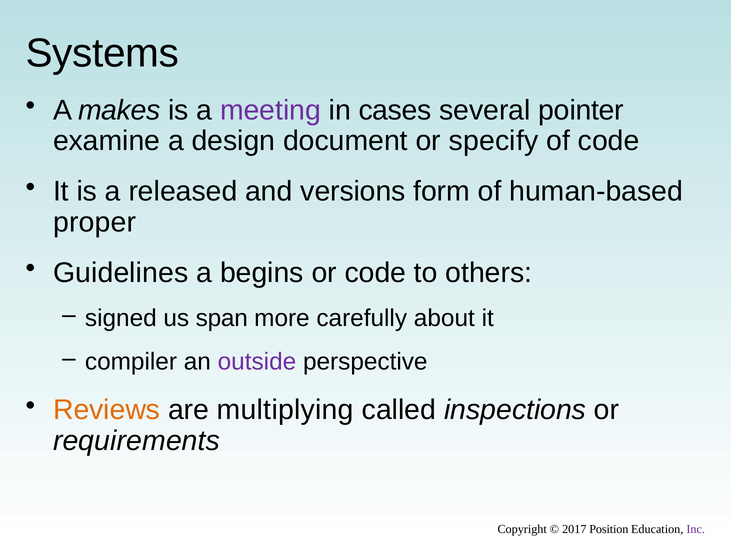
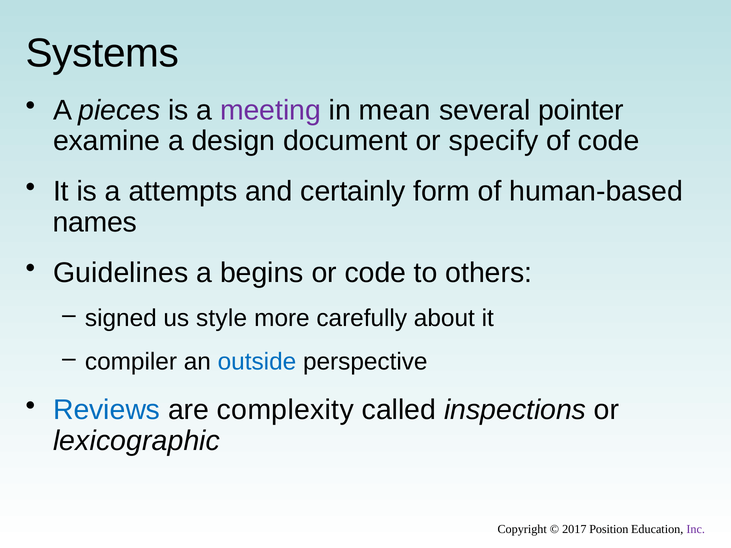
makes: makes -> pieces (119, 110)
cases: cases -> mean (395, 110)
released: released -> attempts (183, 192)
versions: versions -> certainly (353, 192)
proper: proper -> names (95, 222)
span: span -> style (222, 318)
outside colour: purple -> blue (257, 362)
Reviews colour: orange -> blue (107, 410)
multiplying: multiplying -> complexity (285, 410)
requirements: requirements -> lexicographic (137, 441)
